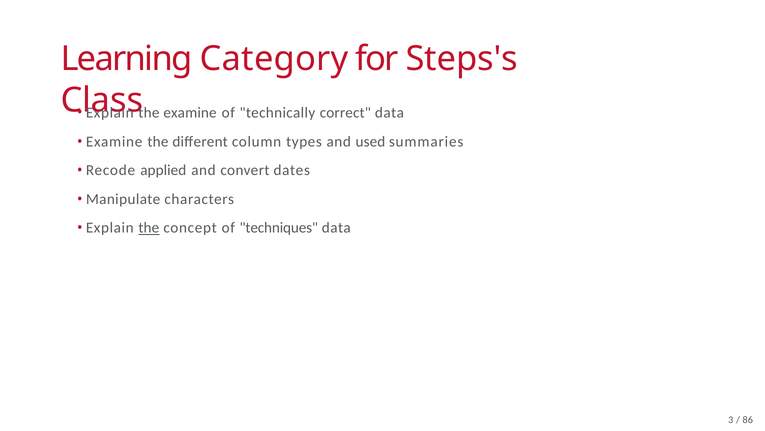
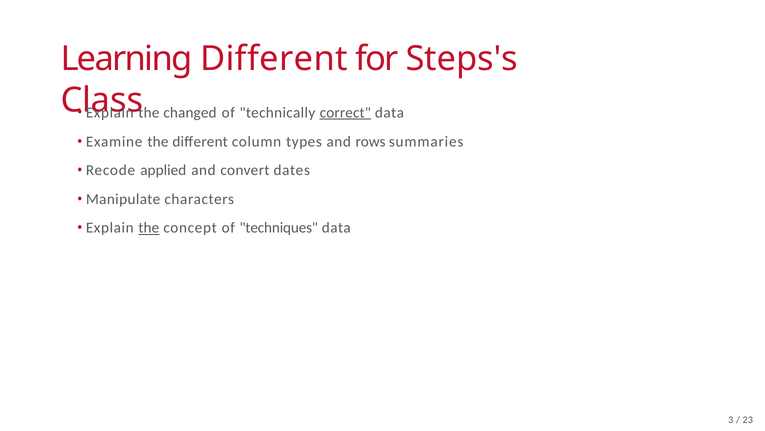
Learning Category: Category -> Different (274, 59)
the examine: examine -> changed (190, 113)
correct underline: none -> present (345, 113)
used: used -> rows (371, 142)
86: 86 -> 23 (748, 419)
